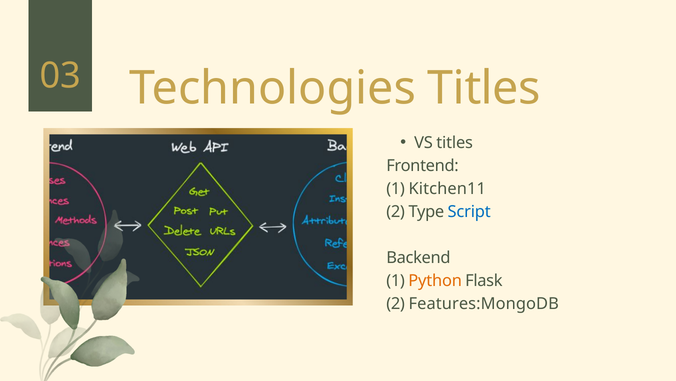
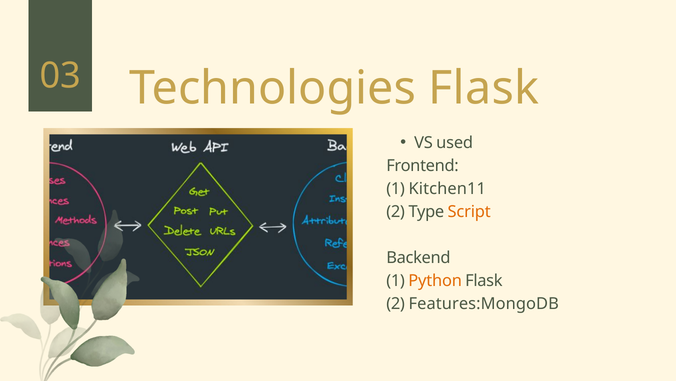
Technologies Titles: Titles -> Flask (484, 88)
VS titles: titles -> used (455, 142)
Script colour: blue -> orange (469, 211)
